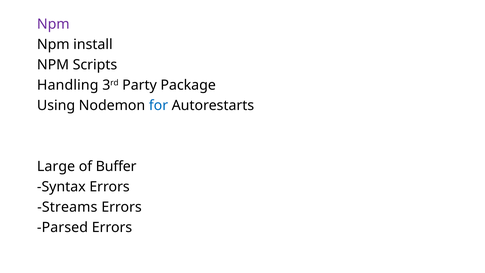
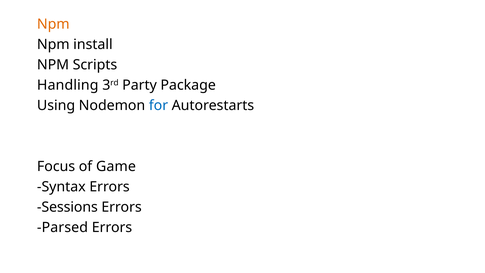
Npm colour: purple -> orange (53, 24)
Large: Large -> Focus (56, 166)
Buffer: Buffer -> Game (116, 166)
Streams: Streams -> Sessions (67, 207)
